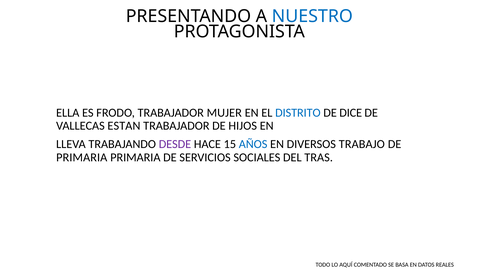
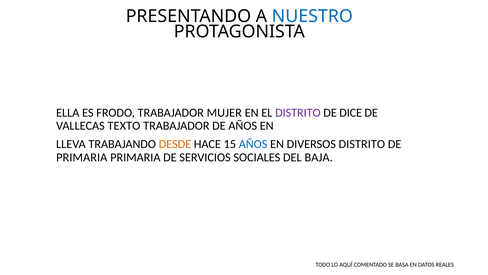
DISTRITO colour: blue -> purple (298, 112)
ESTAN: ESTAN -> TEXTO (124, 126)
DE HIJOS: HIJOS -> AÑOS (243, 126)
DESDE colour: purple -> orange (175, 144)
DIVERSOS TRABAJO: TRABAJO -> DISTRITO (362, 144)
TRAS: TRAS -> BAJA (319, 157)
